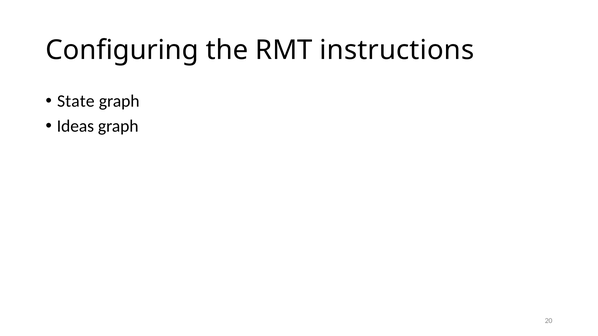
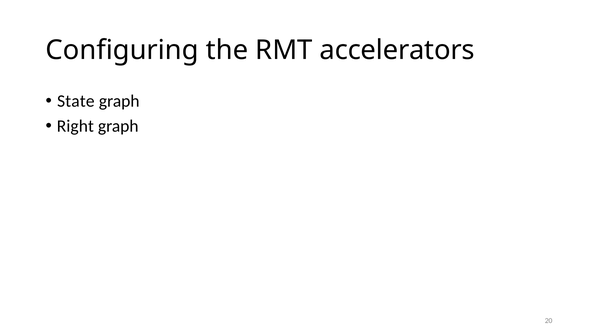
instructions: instructions -> accelerators (397, 50)
Ideas: Ideas -> Right (75, 126)
